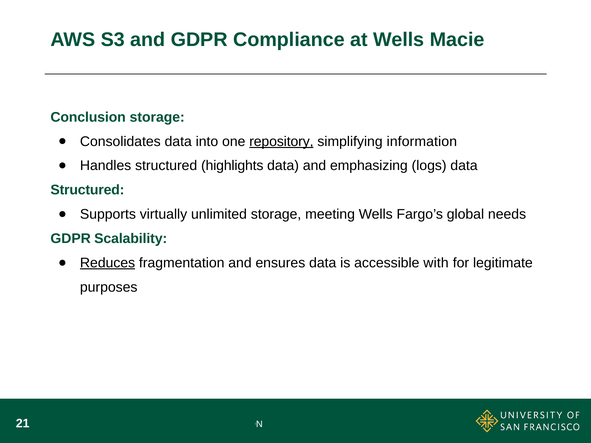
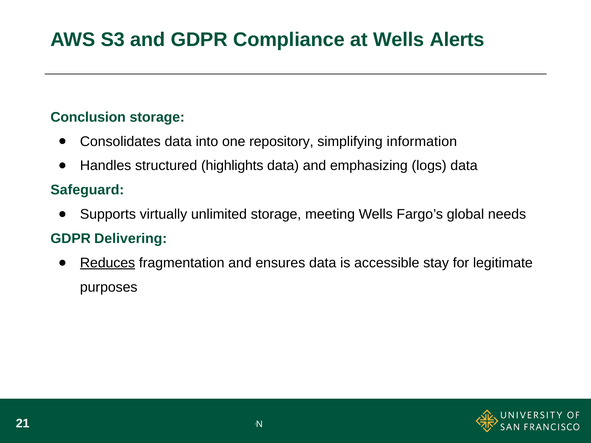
Macie: Macie -> Alerts (457, 40)
repository underline: present -> none (281, 142)
Structured: Structured -> Safeguard (87, 190)
Scalability: Scalability -> Delivering (131, 239)
with: with -> stay (436, 263)
